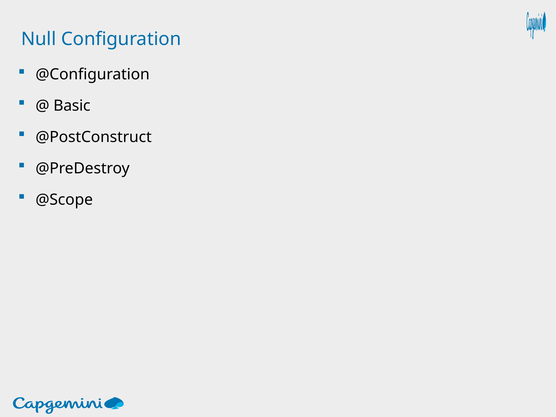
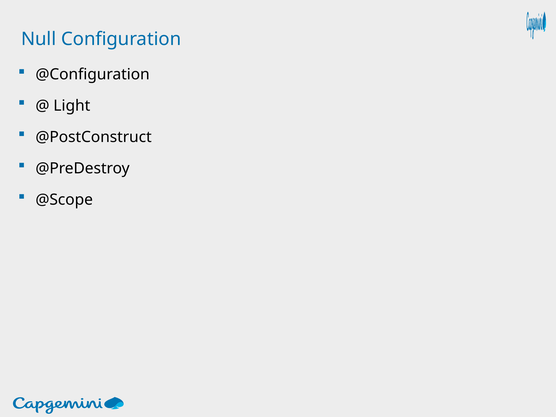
Basic: Basic -> Light (72, 106)
